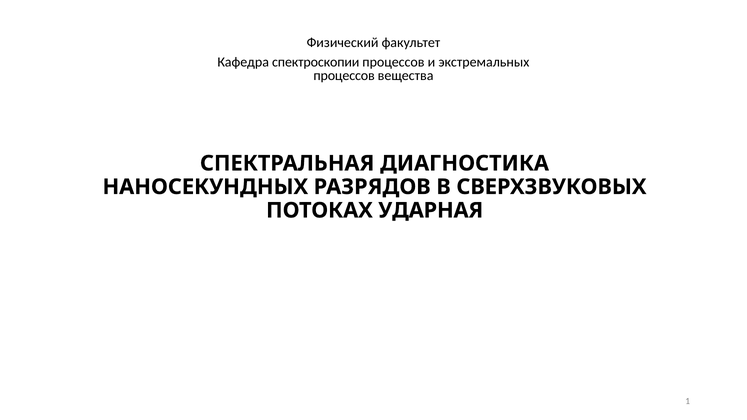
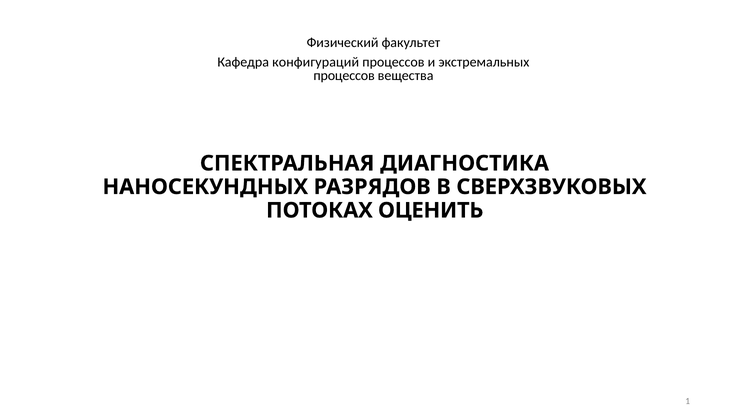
спектроскопии: спектроскопии -> конфигураций (316, 62)
УДАРНАЯ: УДАРНАЯ -> ОЦЕНИТЬ (431, 210)
